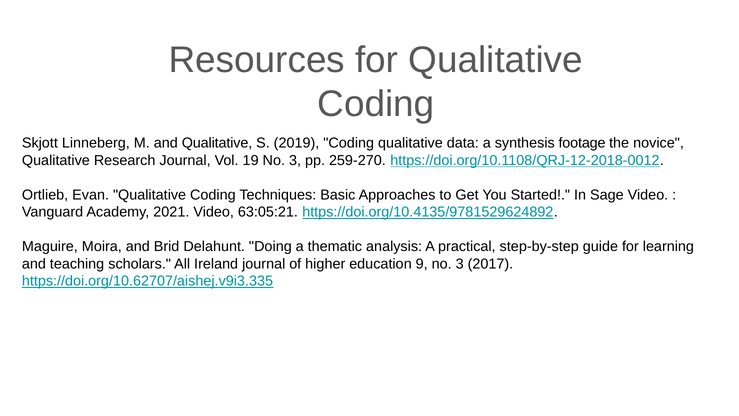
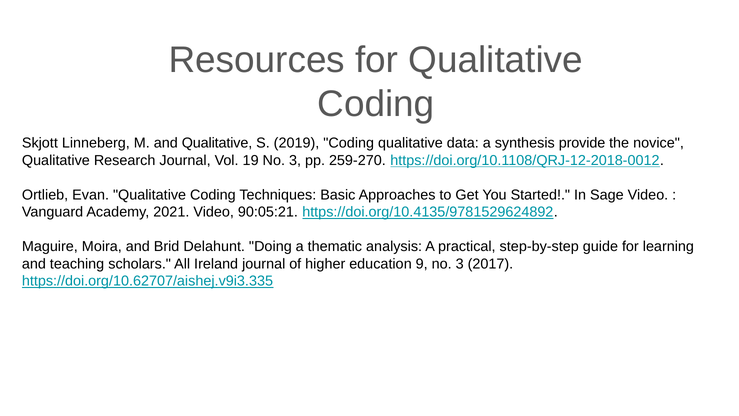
footage: footage -> provide (582, 143)
63:05:21: 63:05:21 -> 90:05:21 (268, 212)
